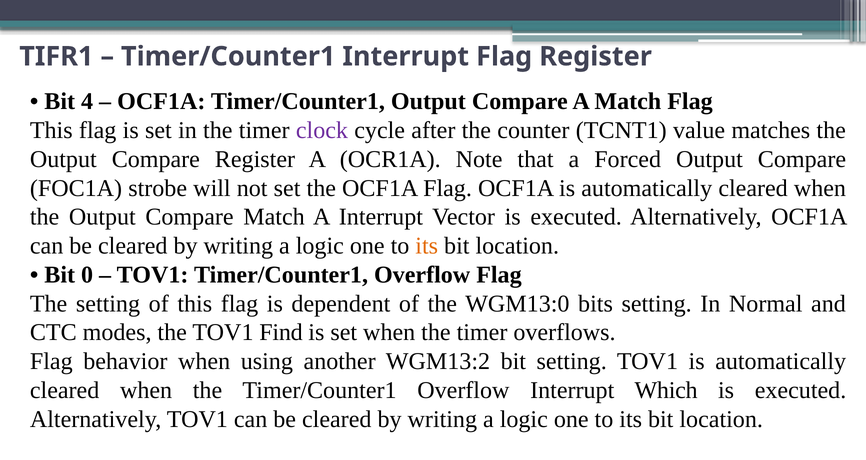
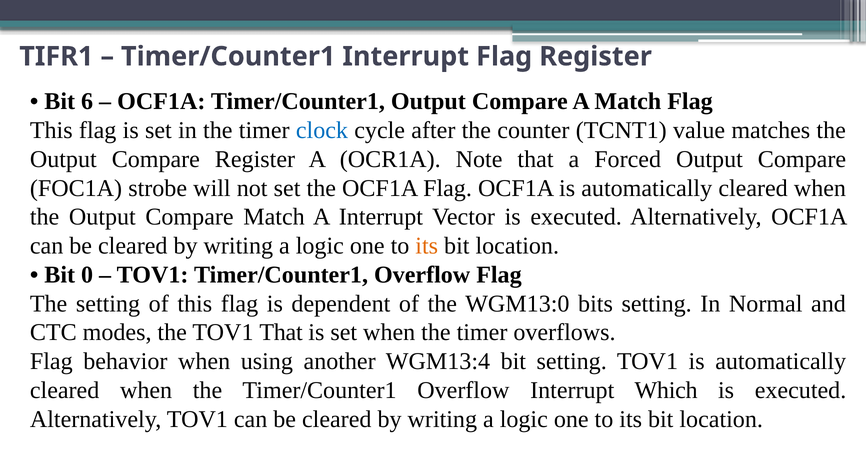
4: 4 -> 6 (87, 102)
clock colour: purple -> blue (322, 130)
TOV1 Find: Find -> That (281, 333)
WGM13:2: WGM13:2 -> WGM13:4 (438, 361)
